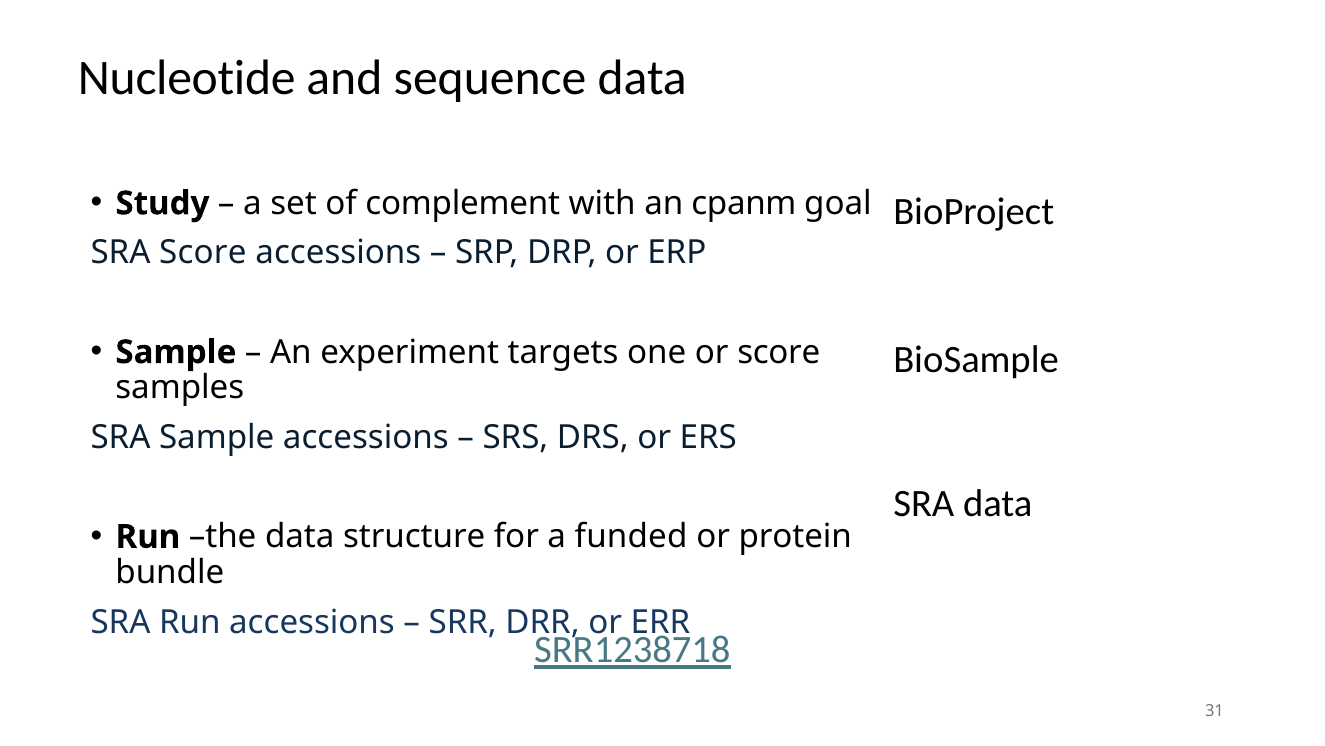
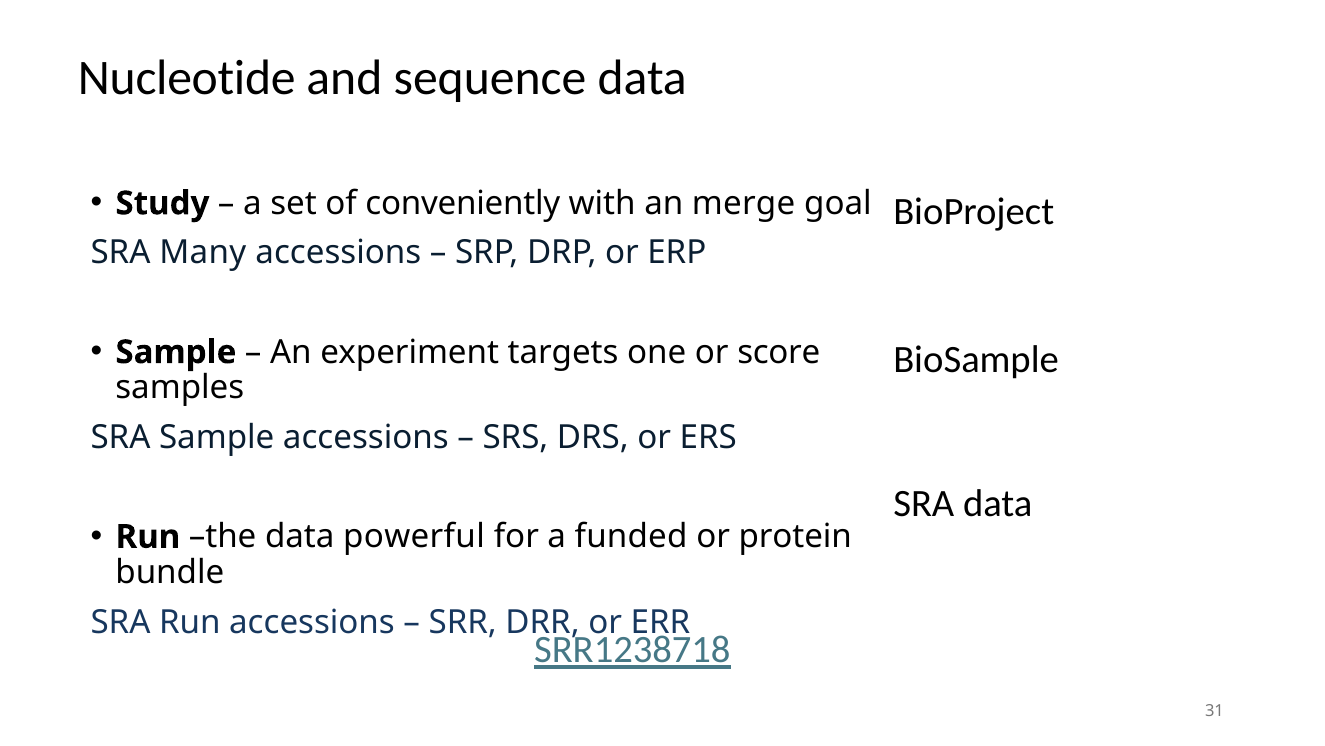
complement: complement -> conveniently (463, 203)
cpanm: cpanm -> merge (744, 203)
SRA Score: Score -> Many (203, 253)
structure: structure -> powerful (414, 536)
